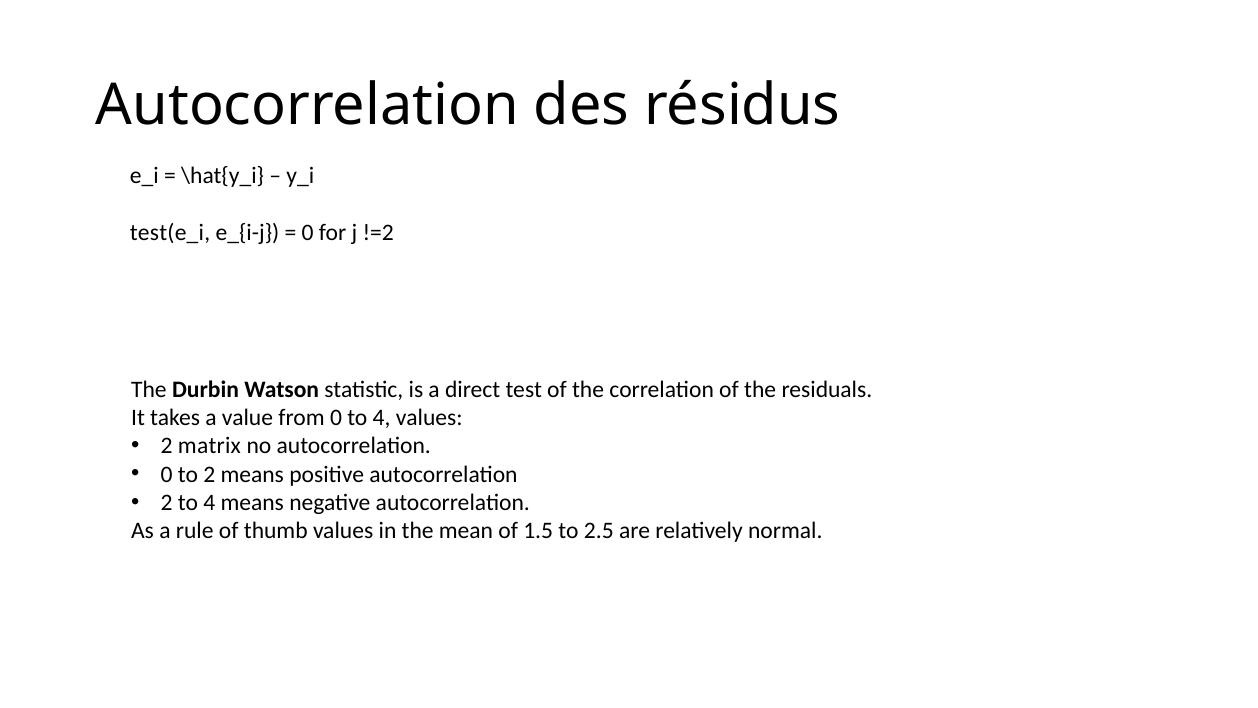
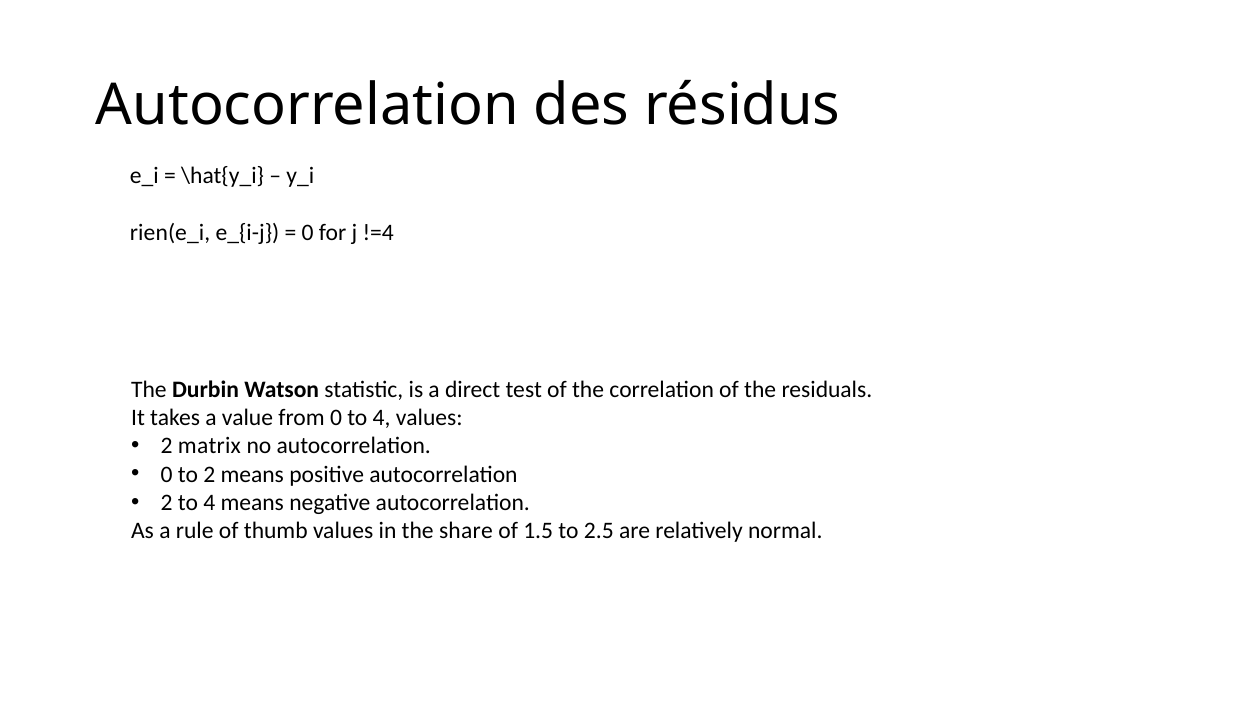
test(e_i: test(e_i -> rien(e_i (170, 232)
!=2: !=2 -> !=4 (378, 232)
mean: mean -> share (466, 531)
